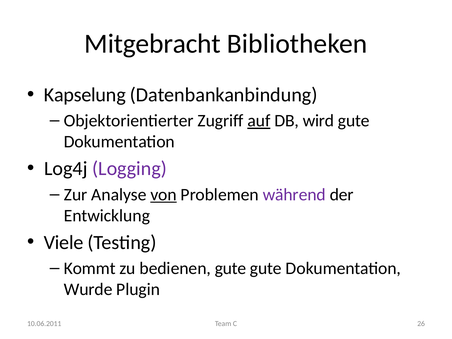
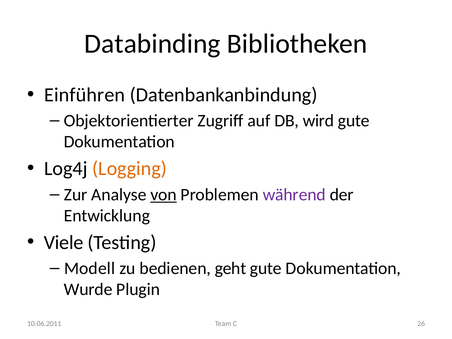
Mitgebracht: Mitgebracht -> Databinding (152, 44)
Kapselung: Kapselung -> Einführen (85, 95)
auf underline: present -> none (259, 121)
Logging colour: purple -> orange (130, 169)
Kommt: Kommt -> Modell (90, 268)
bedienen gute: gute -> geht (230, 268)
